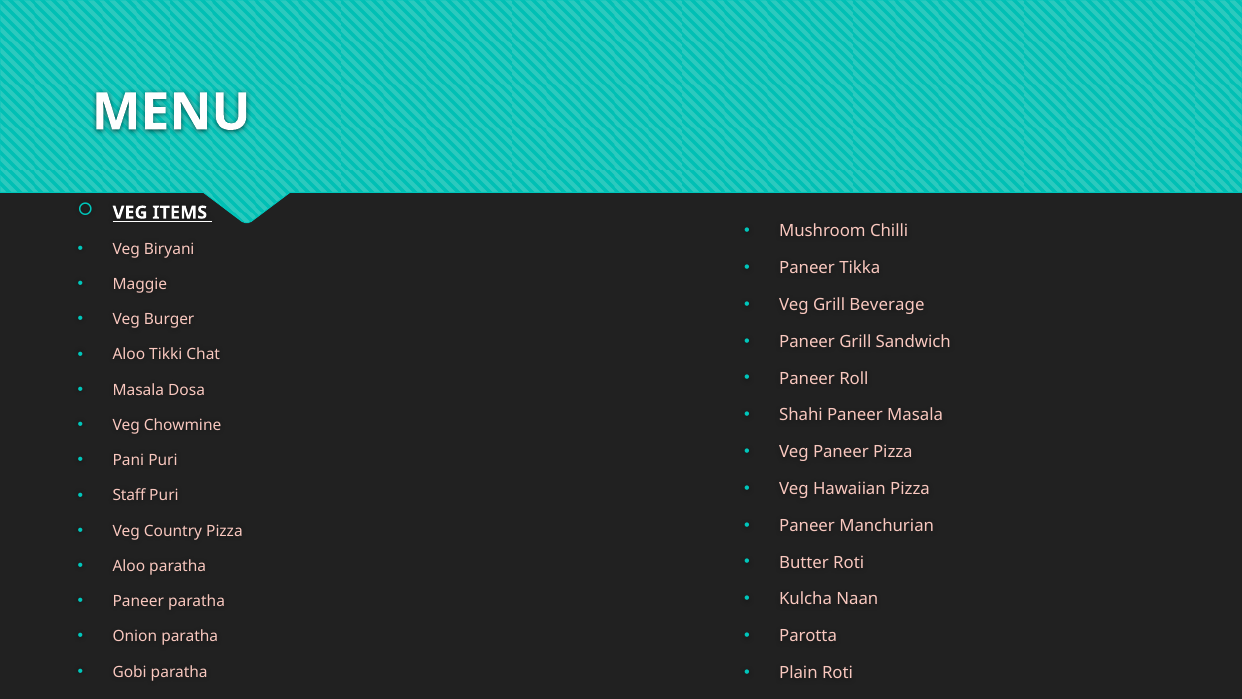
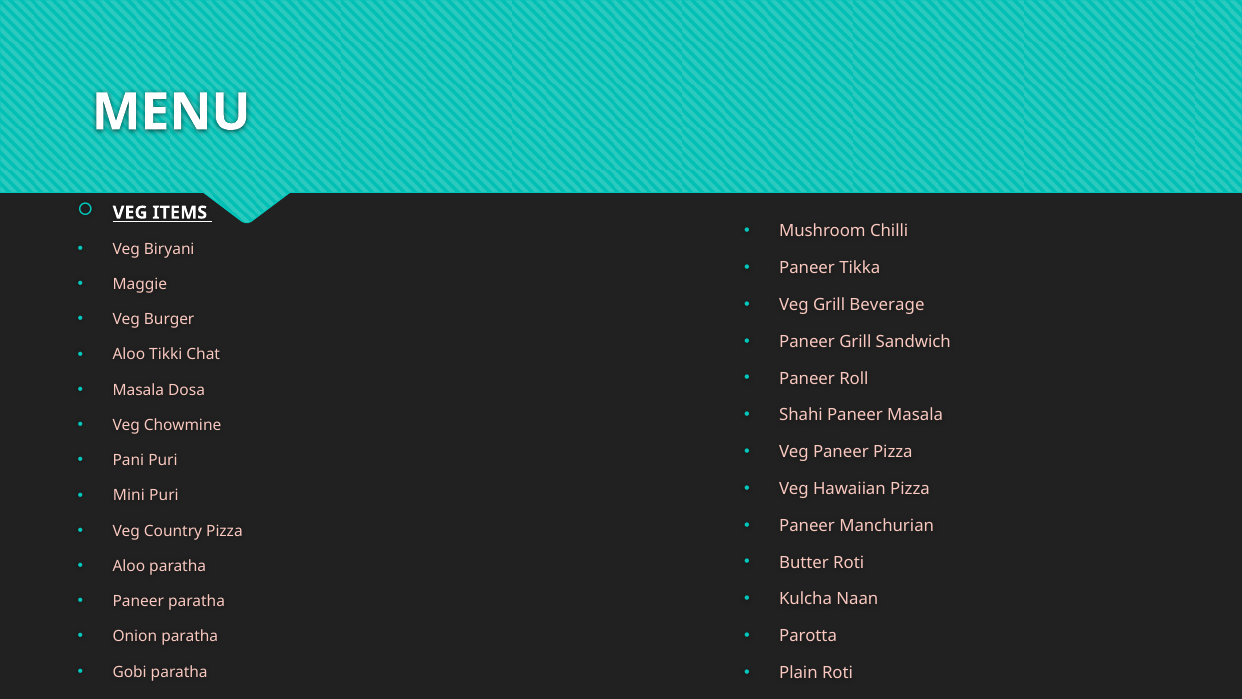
Staff: Staff -> Mini (129, 496)
